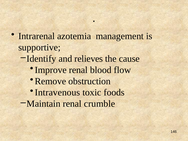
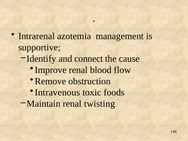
relieves: relieves -> connect (89, 59)
crumble: crumble -> twisting (100, 104)
